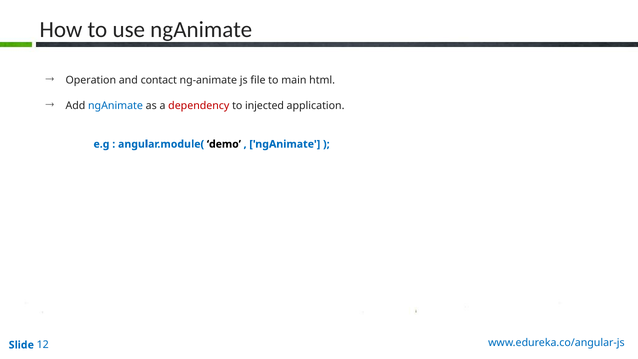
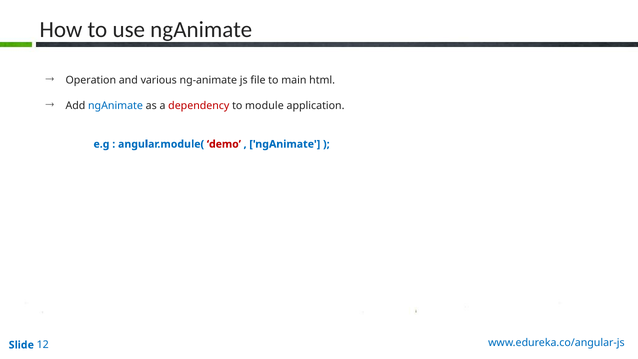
contact: contact -> various (159, 80)
injected: injected -> module (264, 106)
demo colour: black -> red (224, 144)
